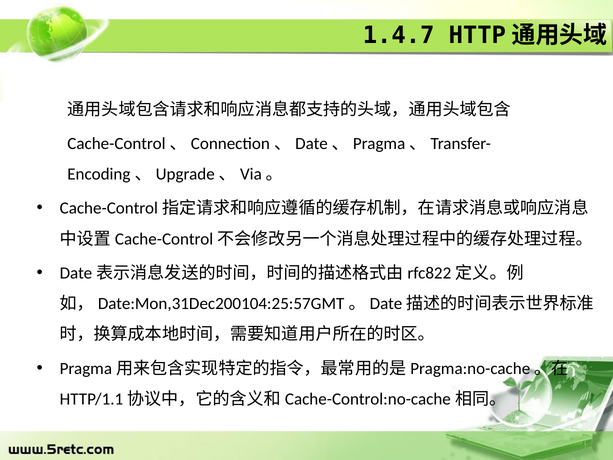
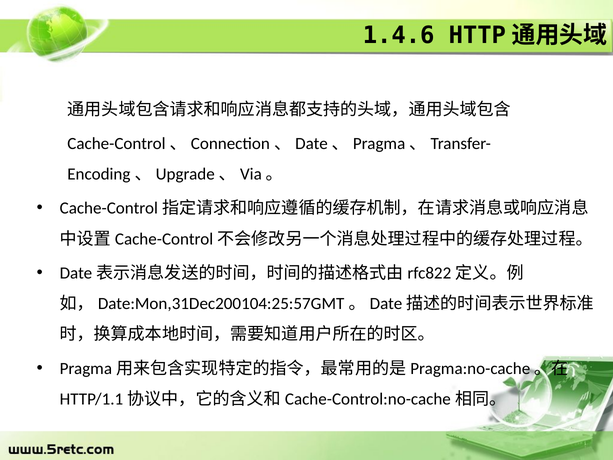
1.4.7: 1.4.7 -> 1.4.6 (399, 35)
